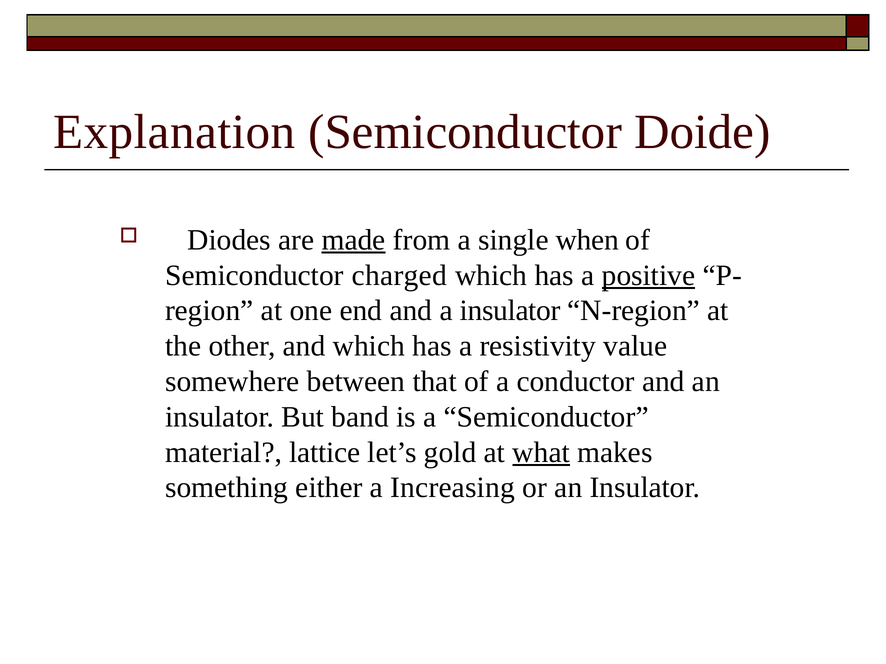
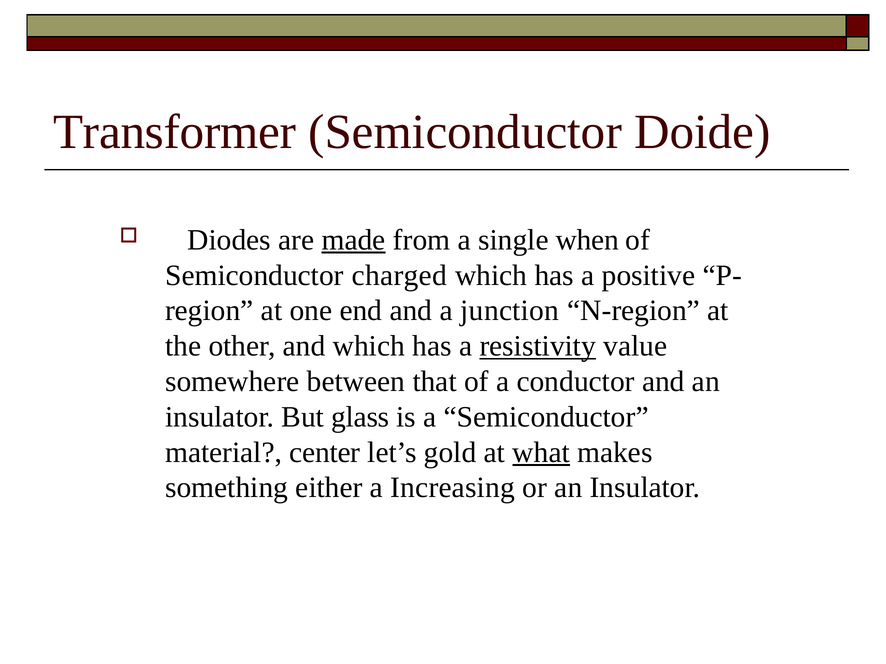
Explanation: Explanation -> Transformer (175, 132)
positive underline: present -> none (648, 275)
a insulator: insulator -> junction (510, 311)
resistivity underline: none -> present (538, 346)
band: band -> glass (360, 417)
lattice: lattice -> center (325, 453)
